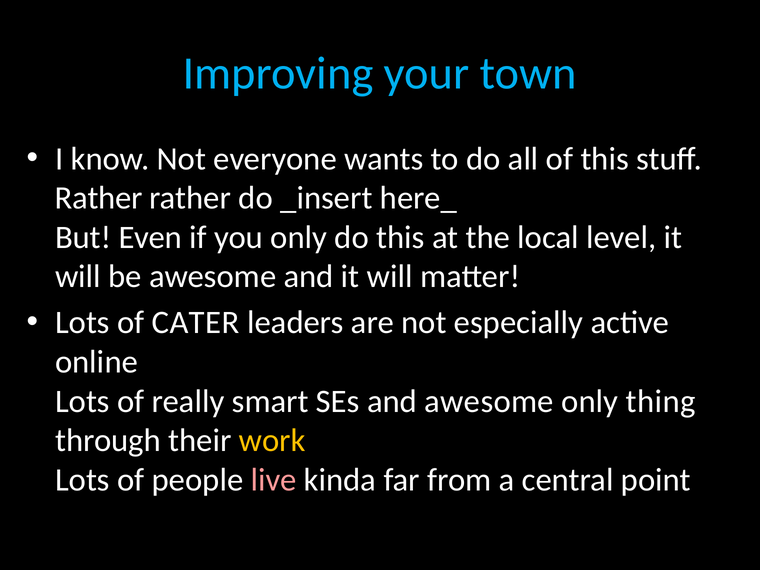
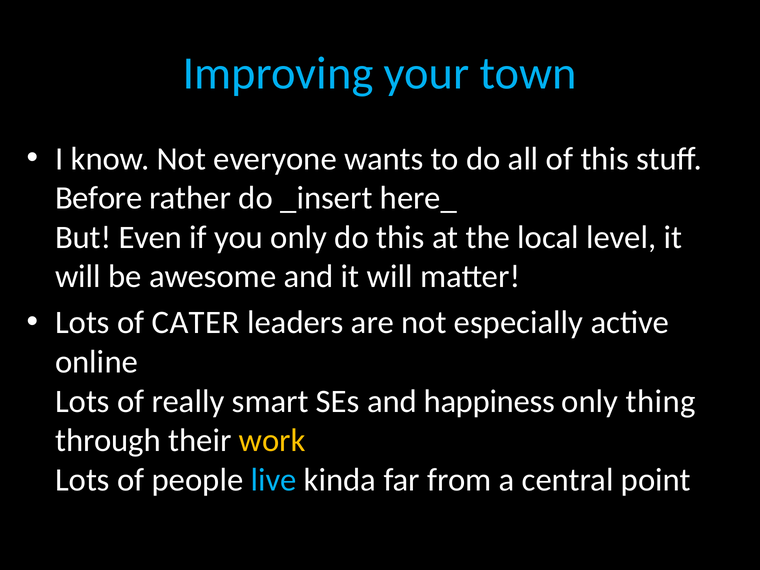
Rather: Rather -> Before (99, 198)
and awesome: awesome -> happiness (489, 401)
live colour: pink -> light blue (274, 480)
